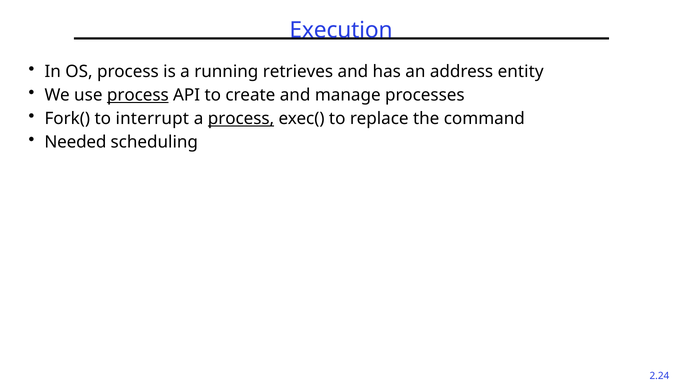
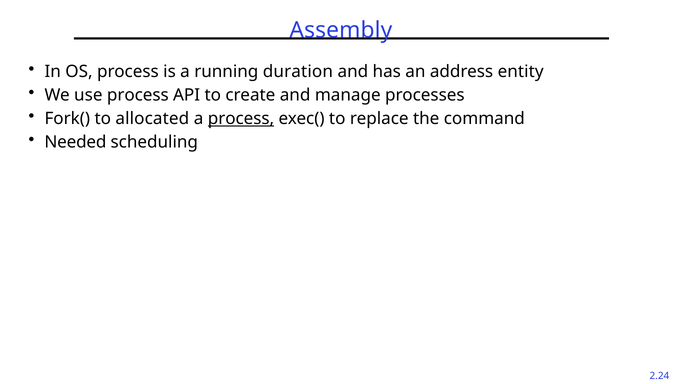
Execution: Execution -> Assembly (341, 30)
retrieves: retrieves -> duration (298, 72)
process underline: present -> none (138, 95)
interrupt: interrupt -> allocated (152, 119)
